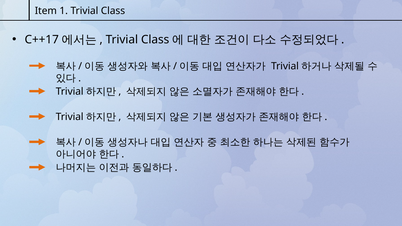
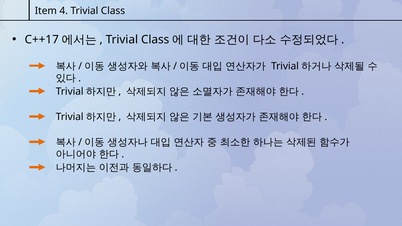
1: 1 -> 4 (64, 11)
